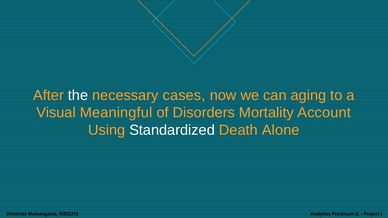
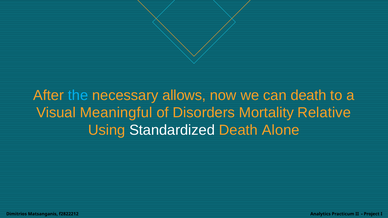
the colour: white -> light blue (78, 95)
cases: cases -> allows (184, 95)
can aging: aging -> death (308, 95)
Account: Account -> Relative (324, 113)
